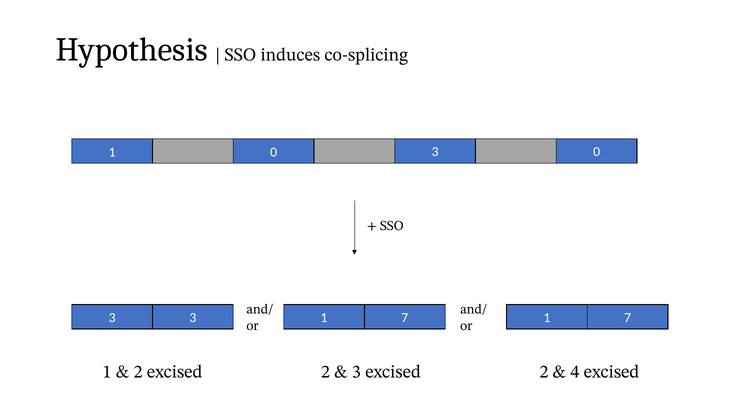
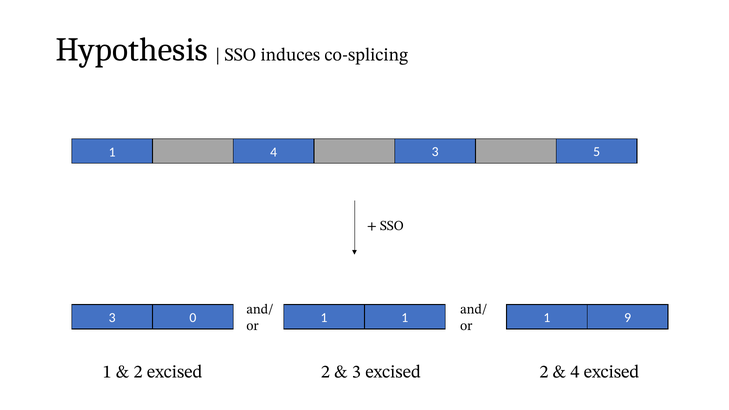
3 0: 0 -> 5 (597, 152)
1 0: 0 -> 4 (274, 152)
3 3: 3 -> 0 (193, 318)
7: 7 -> 1 (405, 318)
7: 7 -> 9 (628, 318)
